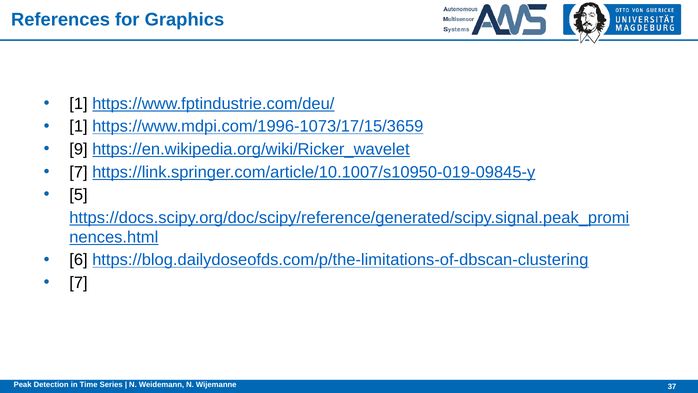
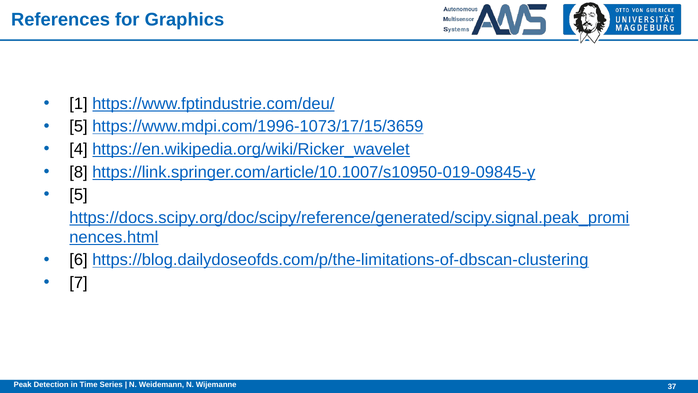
1: 1 -> 5 (79, 126)
9: 9 -> 4 (79, 149)
7: 7 -> 8 (79, 172)
